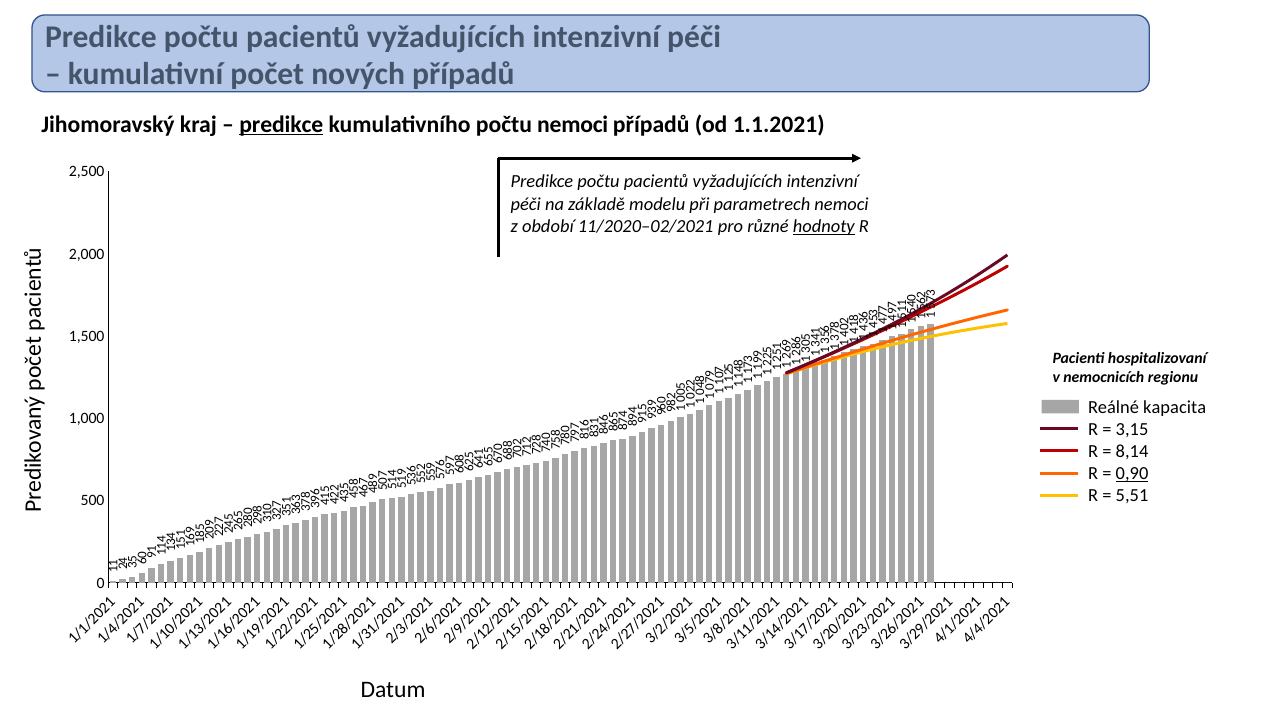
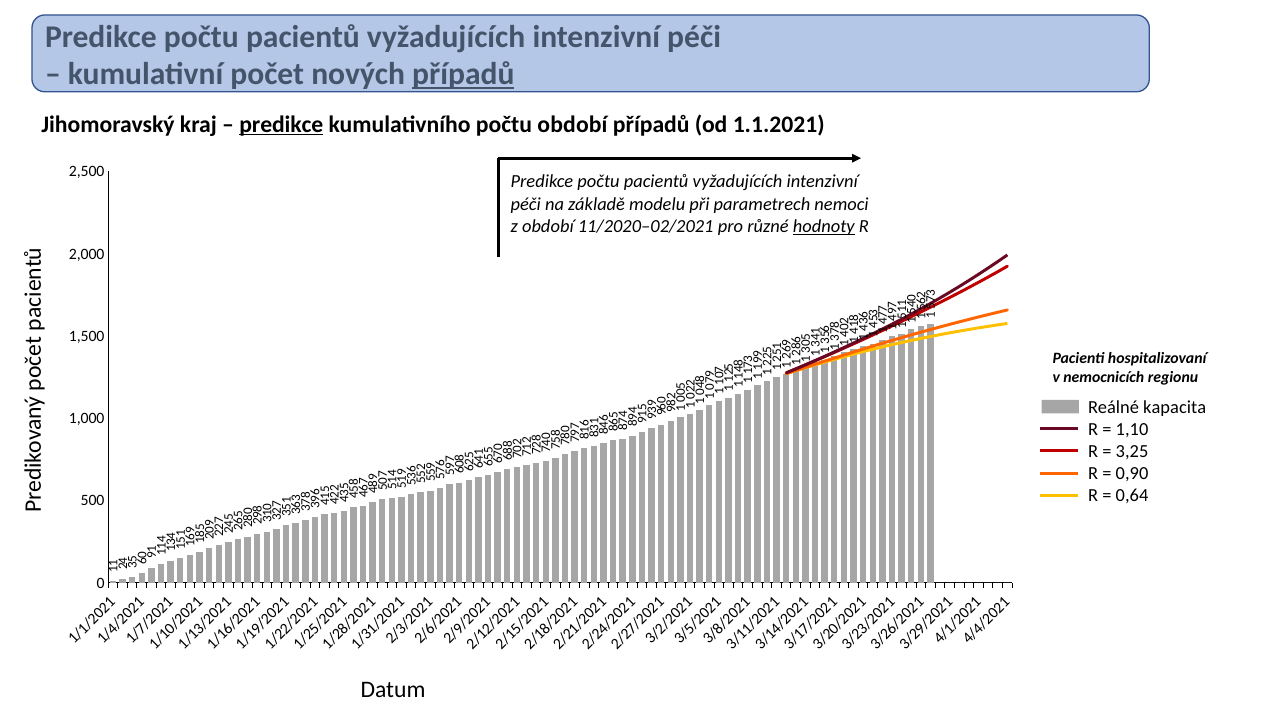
případů underline: none -> present (463, 75)
počtu nemoci: nemoci -> období (572, 124)
3,15: 3,15 -> 1,10 (1132, 429)
8,14: 8,14 -> 3,25 (1132, 452)
0,90 underline: present -> none (1132, 474)
5,51: 5,51 -> 0,64 (1132, 496)
